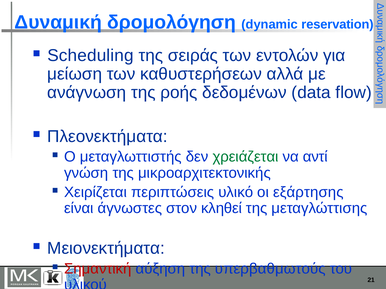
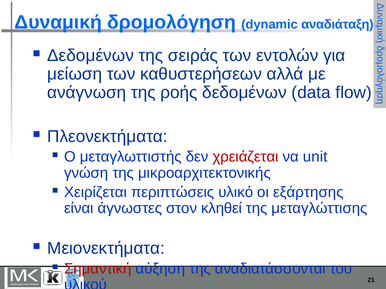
reservation: reservation -> αναδιάταξη (338, 24)
Scheduling: Scheduling -> Δεδομένων (91, 56)
χρειάζεται colour: green -> red (246, 157)
αντί: αντί -> unit (315, 157)
υπερβαθμωτούς: υπερβαθμωτούς -> αναδιατάσσονται (270, 269)
